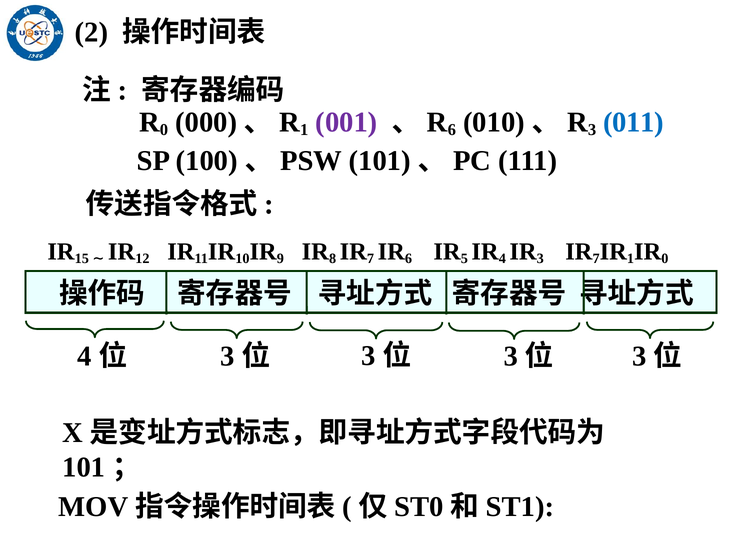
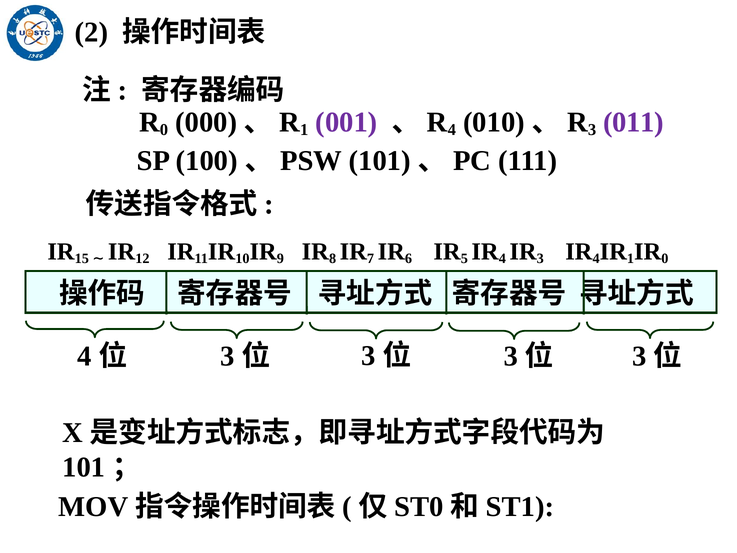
6: 6 -> 4 (452, 130)
011 colour: blue -> purple (634, 122)
7: 7 -> 4 (596, 258)
